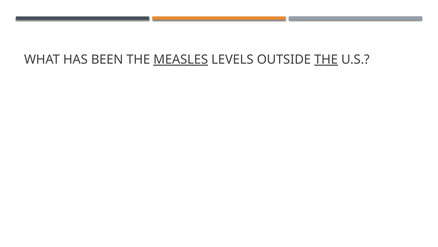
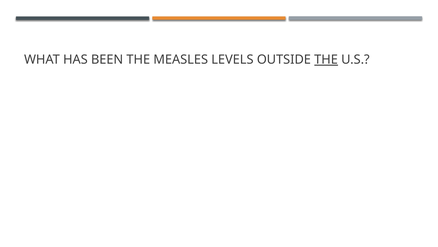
MEASLES underline: present -> none (181, 59)
